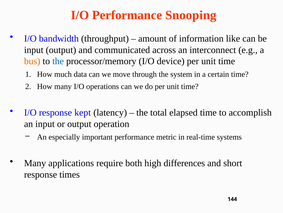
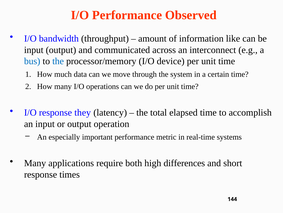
Snooping: Snooping -> Observed (191, 15)
bus colour: orange -> blue (32, 61)
kept: kept -> they (83, 112)
